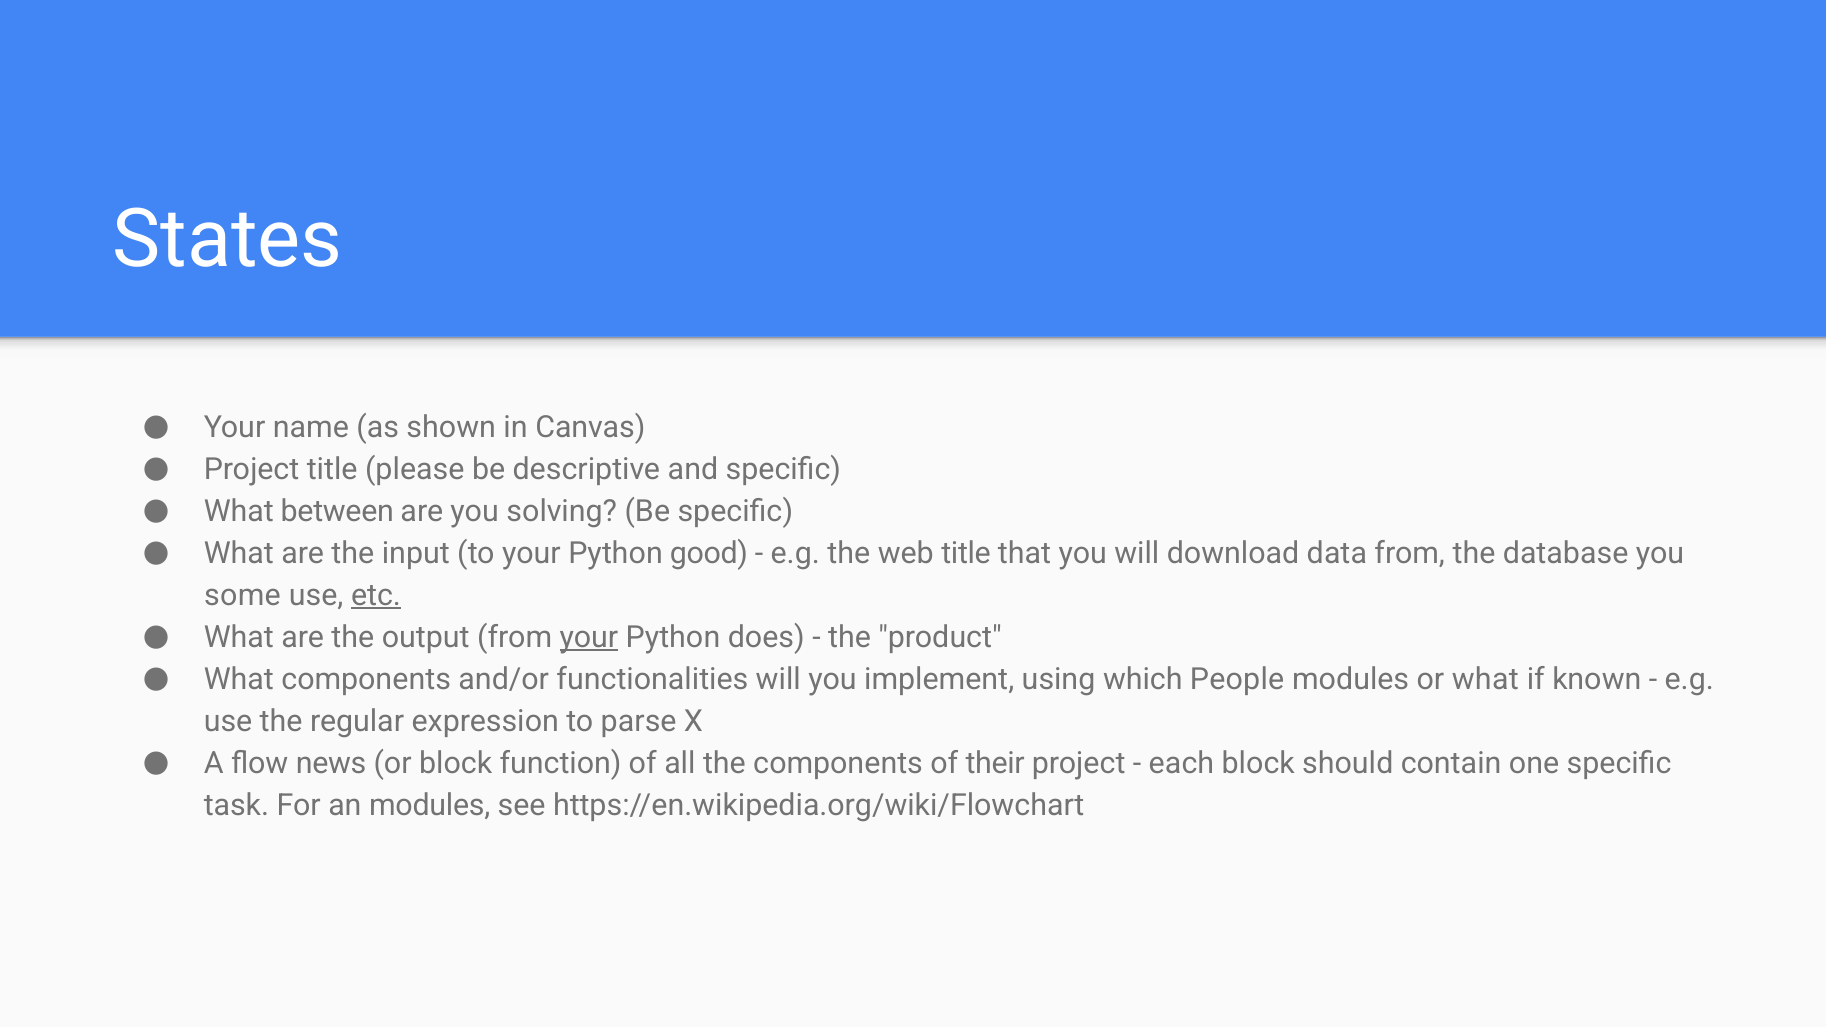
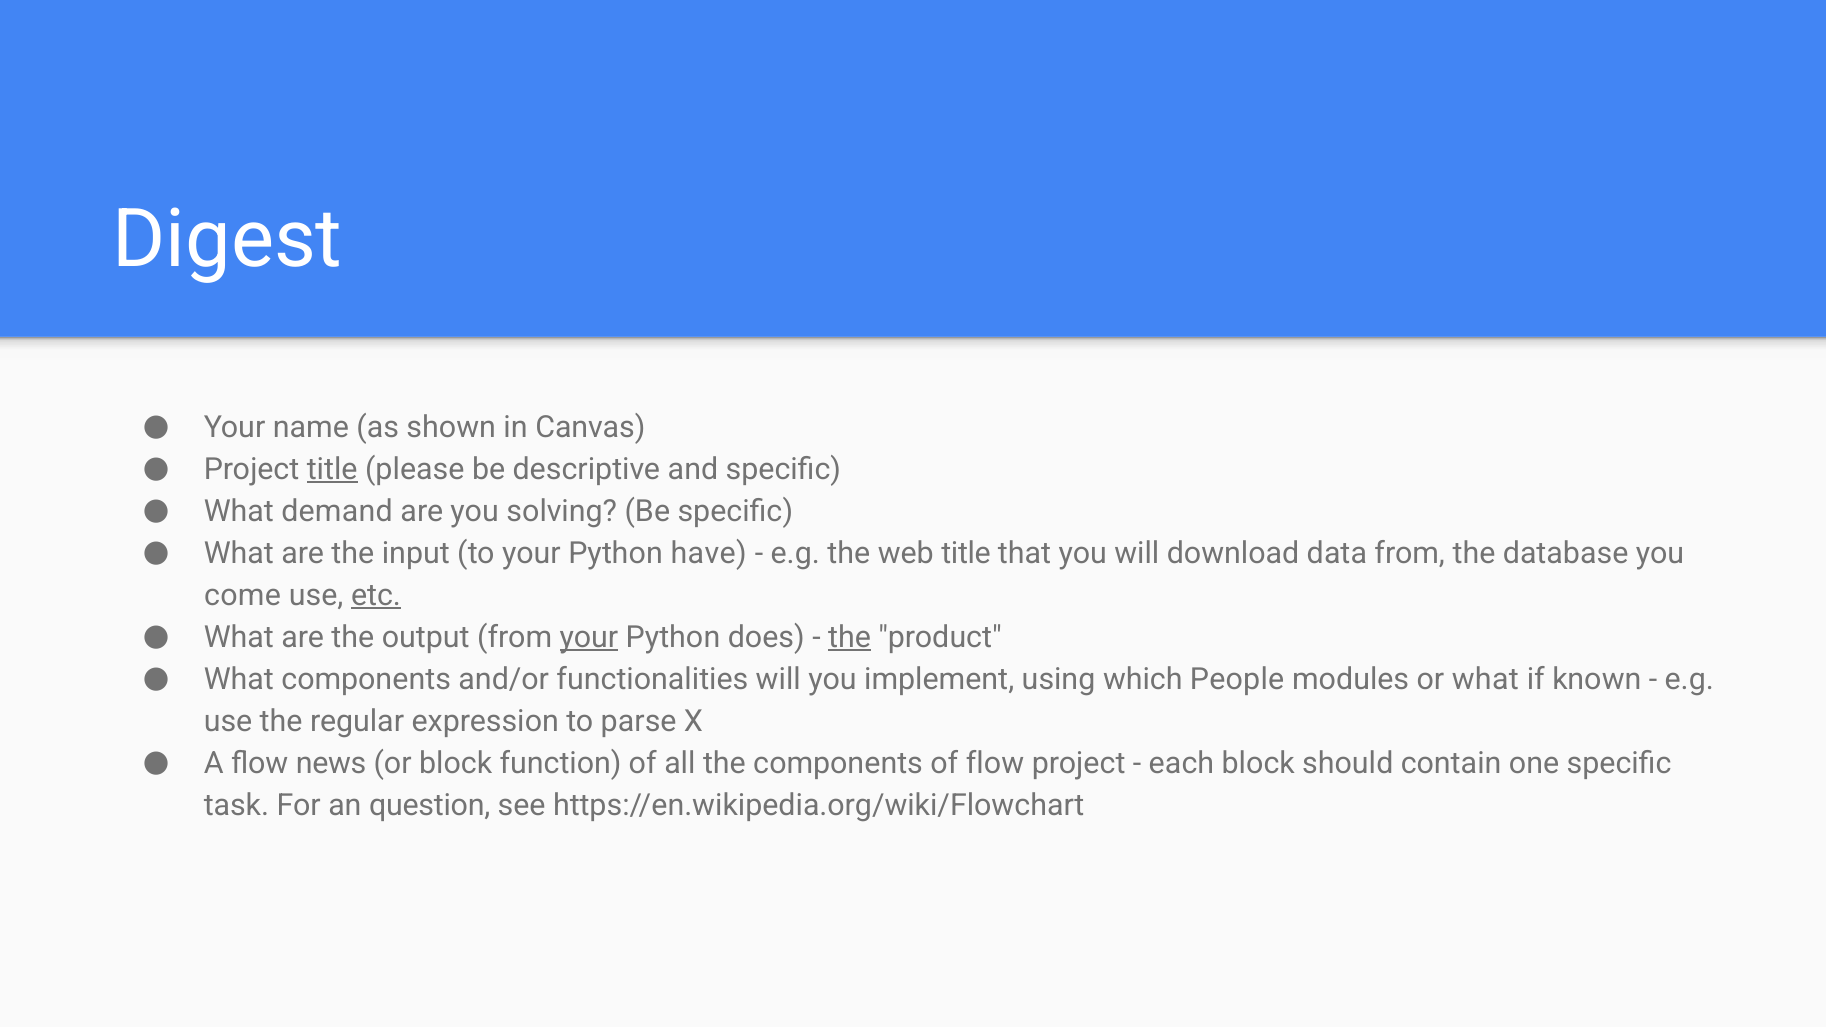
States: States -> Digest (228, 239)
title underline: none -> present (332, 469)
between: between -> demand (337, 511)
good: good -> have (709, 553)
some: some -> come (243, 595)
the underline: none -> present (849, 637)
of their: their -> flow (995, 763)
an modules: modules -> question (430, 805)
